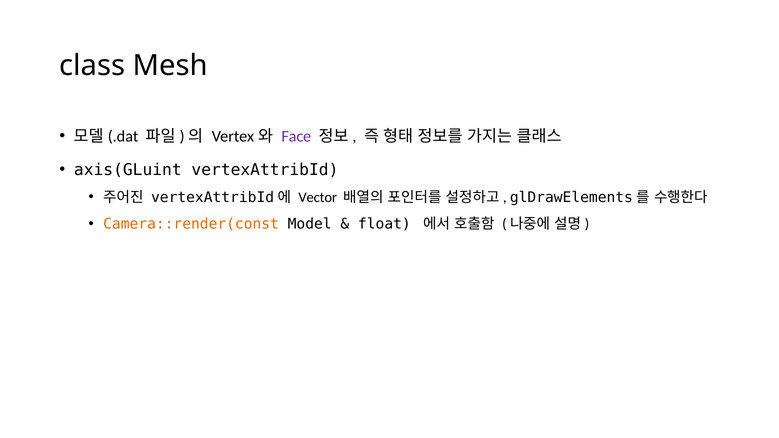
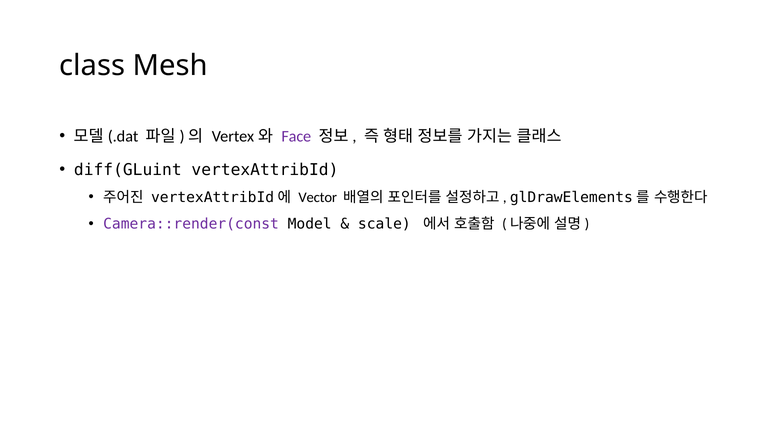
axis(GLuint: axis(GLuint -> diff(GLuint (128, 170)
Camera::render(const colour: orange -> purple (191, 224)
float: float -> scale (384, 224)
